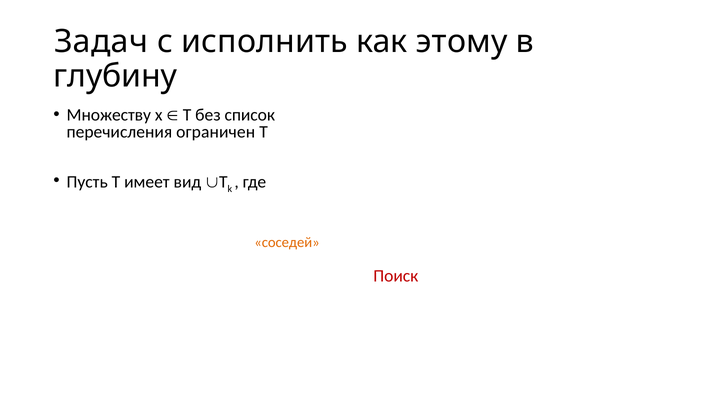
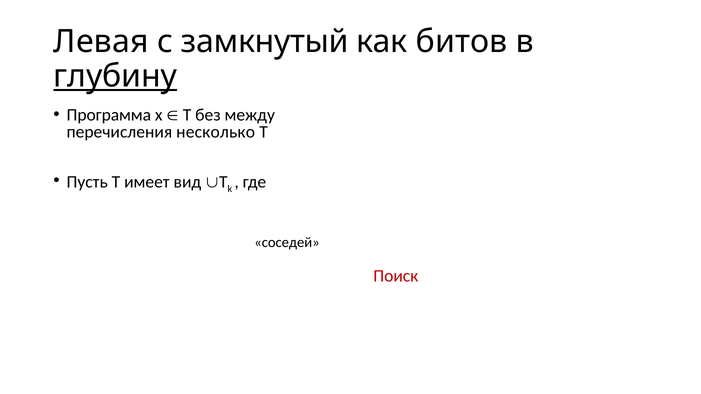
Задач: Задач -> Левая (101, 42)
исполнить: исполнить -> замкнутый (265, 42)
этому: этому -> битов (462, 42)
глубину underline: none -> present (115, 76)
Множеству: Множеству -> Программа (109, 115)
список: список -> между (250, 115)
перечисления ограничен: ограничен -> несколько (216, 132)
соседей colour: orange -> black (287, 243)
